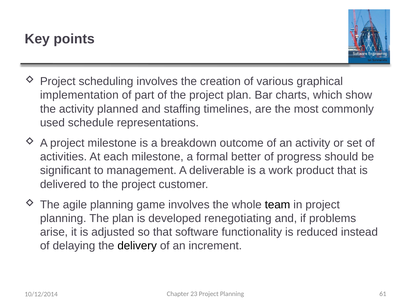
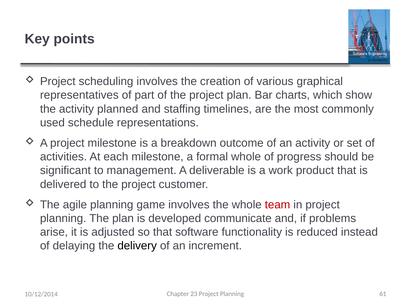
implementation: implementation -> representatives (79, 95)
formal better: better -> whole (246, 157)
team colour: black -> red (278, 205)
renegotiating: renegotiating -> communicate (238, 219)
